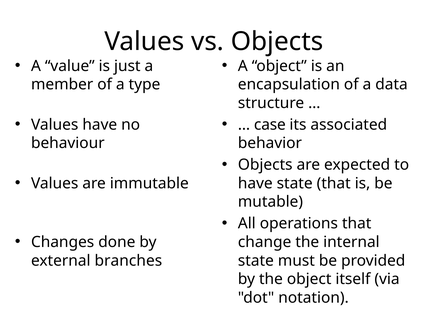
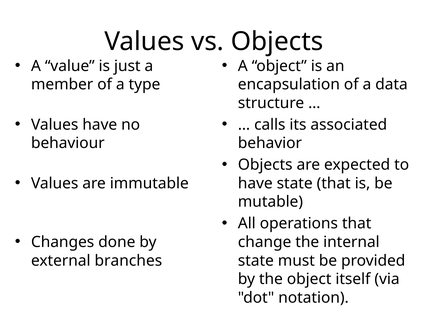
case: case -> calls (270, 125)
